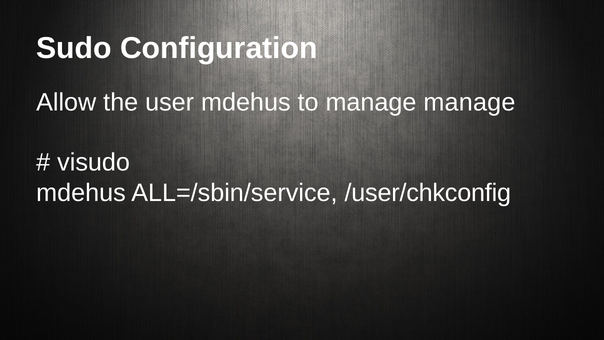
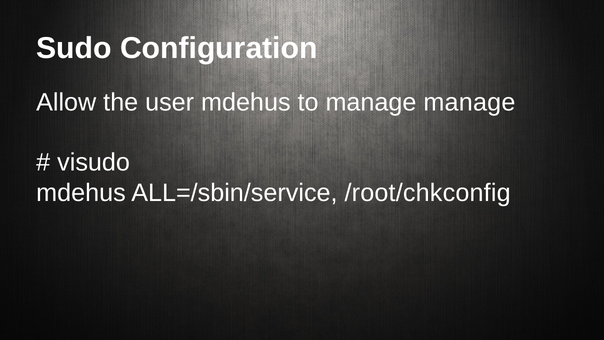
/user/chkconfig: /user/chkconfig -> /root/chkconfig (428, 193)
